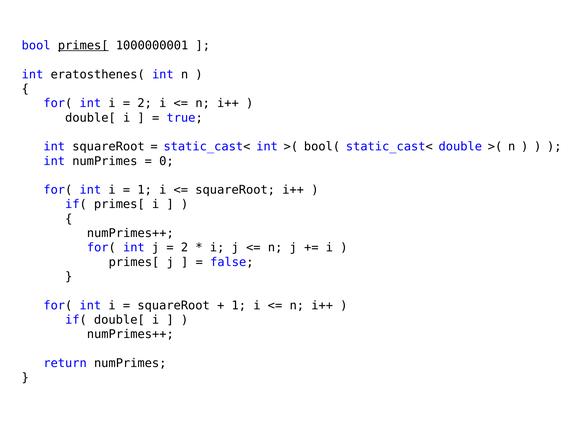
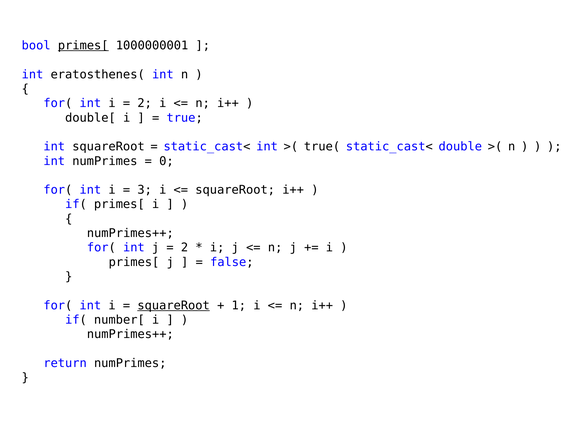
bool(: bool( -> true( (322, 147)
1: 1 -> 3 (145, 190)
squareRoot underline: none -> present (174, 306)
if( double[: double[ -> number[ (119, 320)
